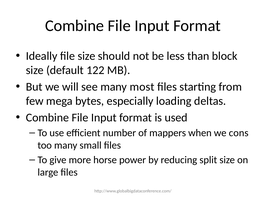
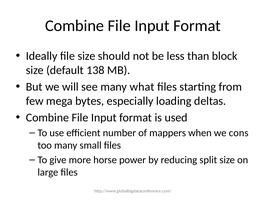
122: 122 -> 138 (95, 70)
most: most -> what (142, 87)
